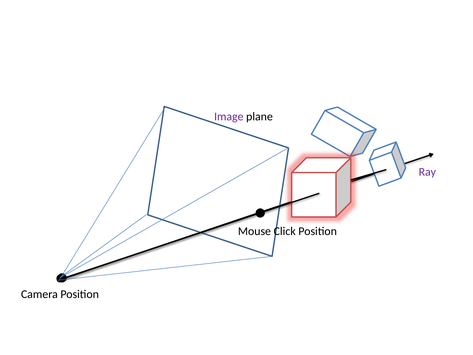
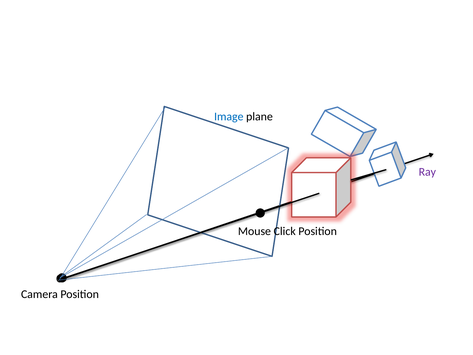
Image colour: purple -> blue (229, 117)
